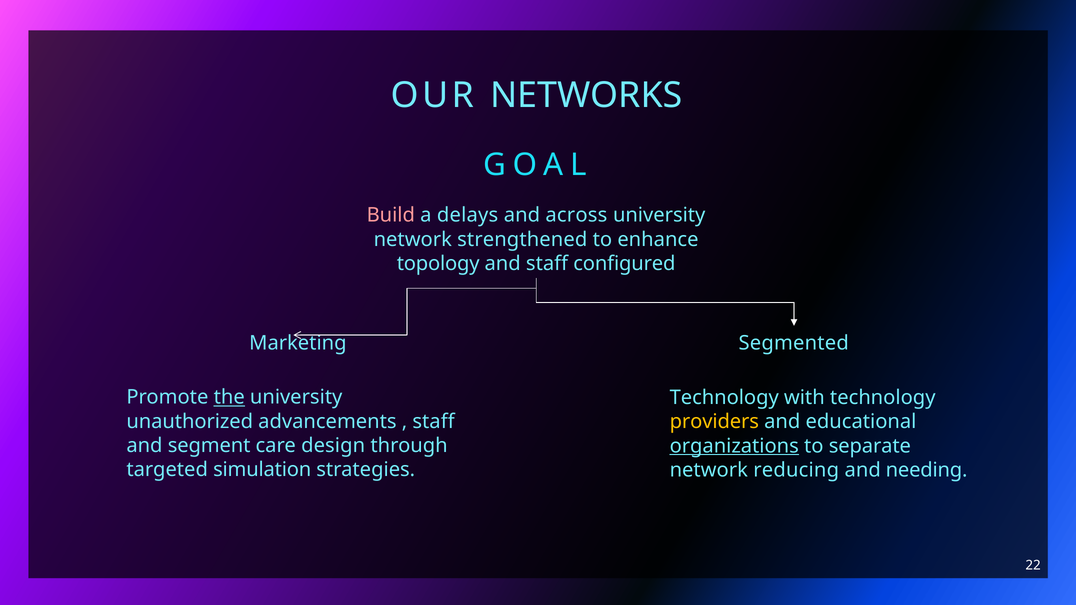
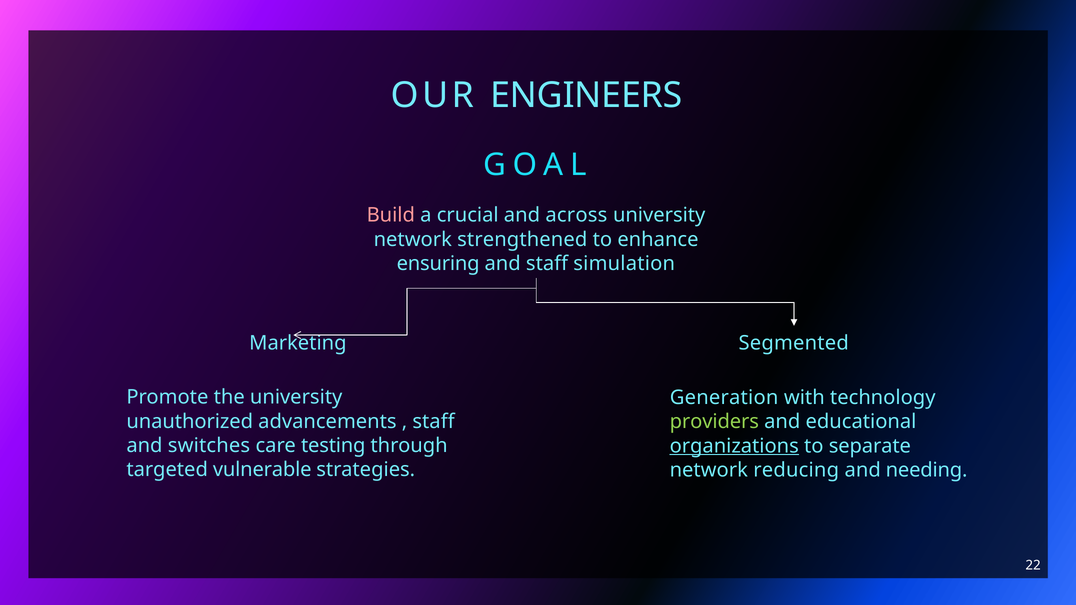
NETWORKS: NETWORKS -> ENGINEERS (586, 96)
delays: delays -> crucial (468, 215)
topology: topology -> ensuring (438, 264)
configured: configured -> simulation (624, 264)
the underline: present -> none (229, 397)
Technology: Technology -> Generation (724, 398)
providers colour: yellow -> light green (714, 422)
segment: segment -> switches (209, 446)
design: design -> testing (333, 446)
simulation: simulation -> vulnerable (262, 470)
